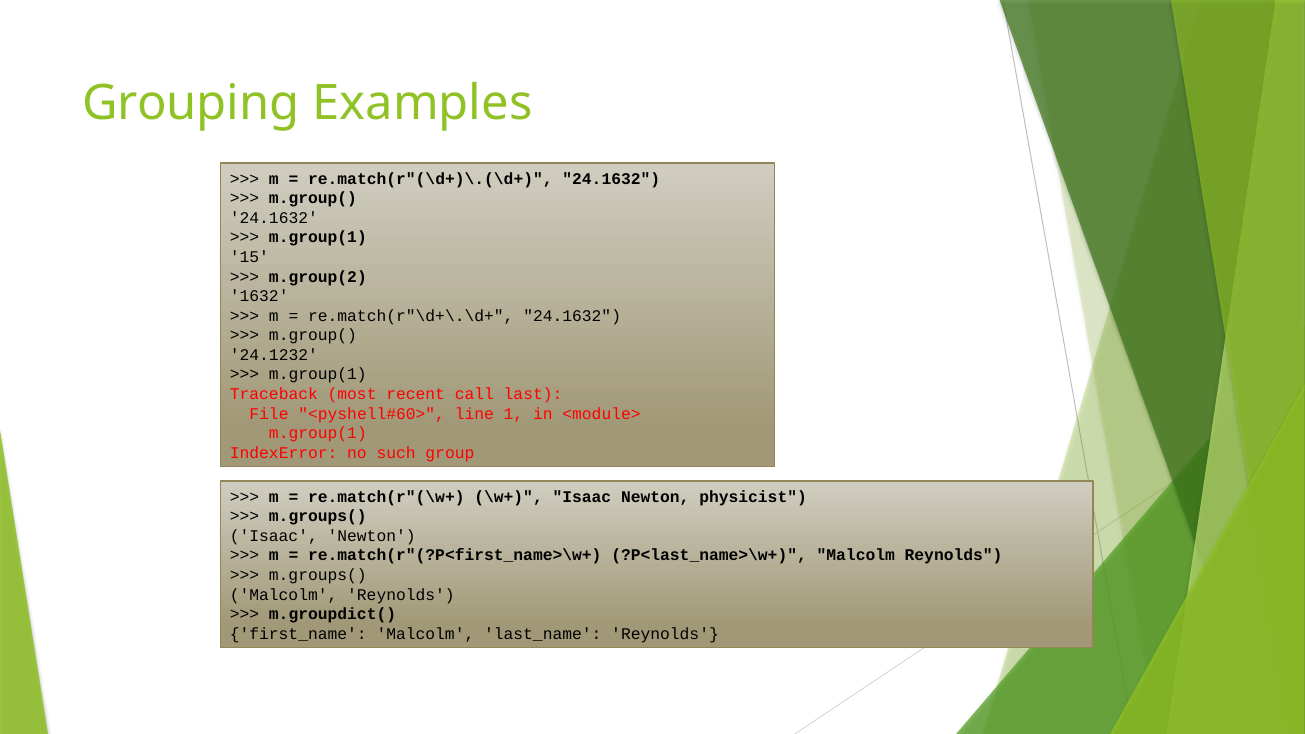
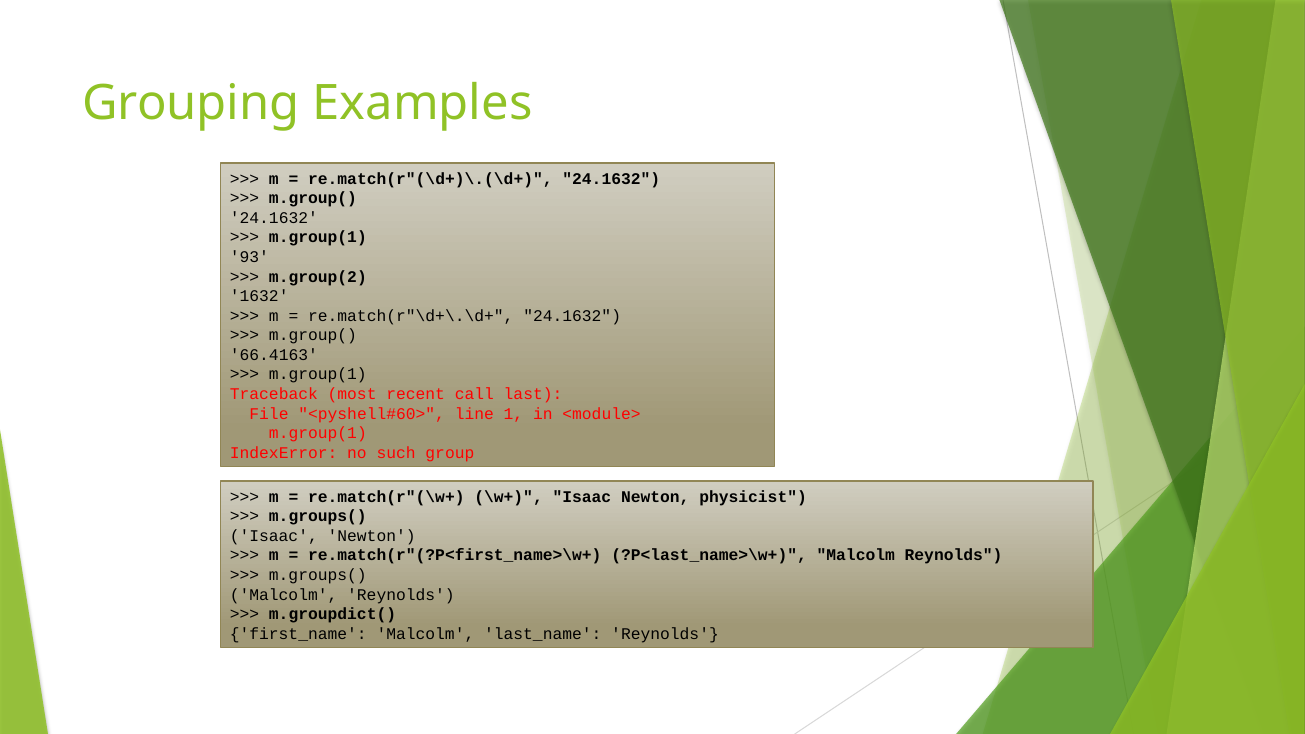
15: 15 -> 93 (249, 257)
24.1232: 24.1232 -> 66.4163 (274, 355)
